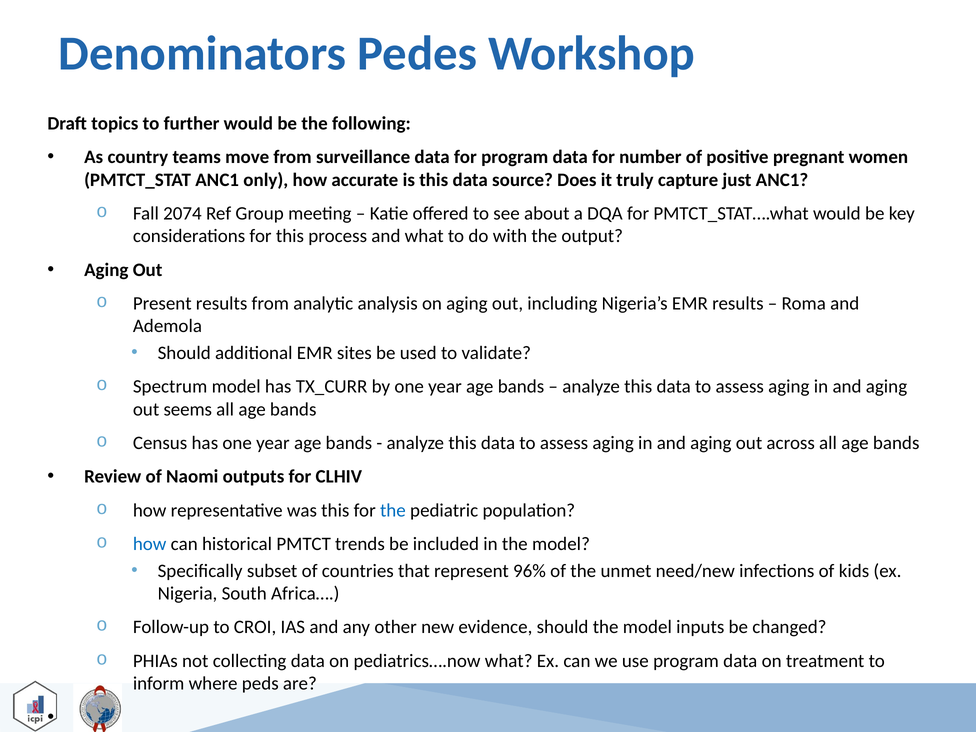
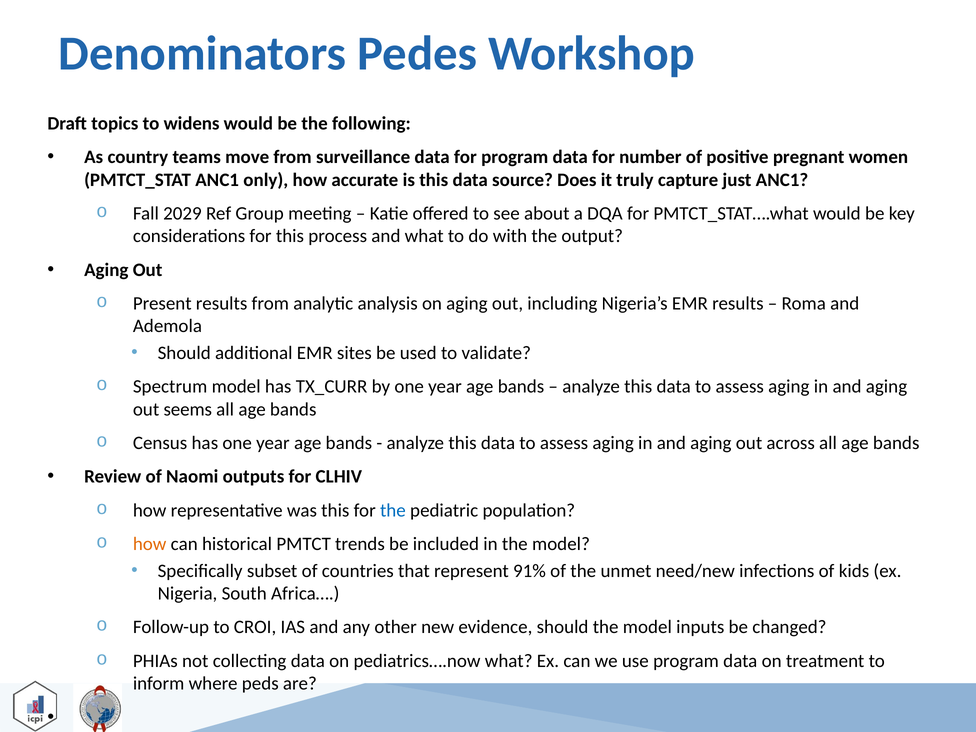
further: further -> widens (192, 123)
2074: 2074 -> 2029 (182, 213)
how colour: blue -> orange (150, 544)
96%: 96% -> 91% (529, 571)
